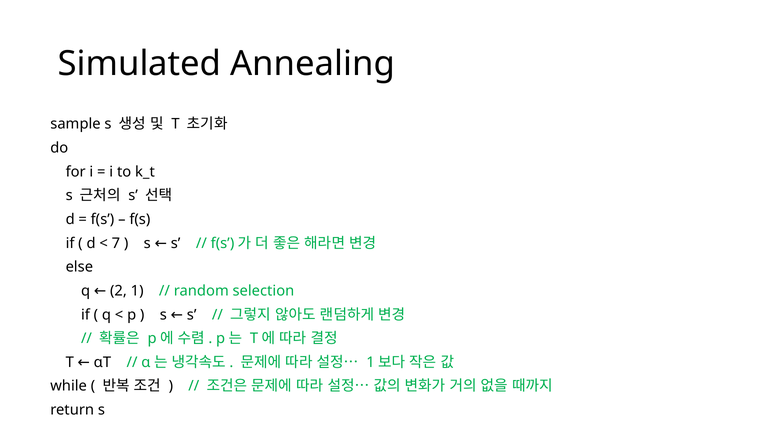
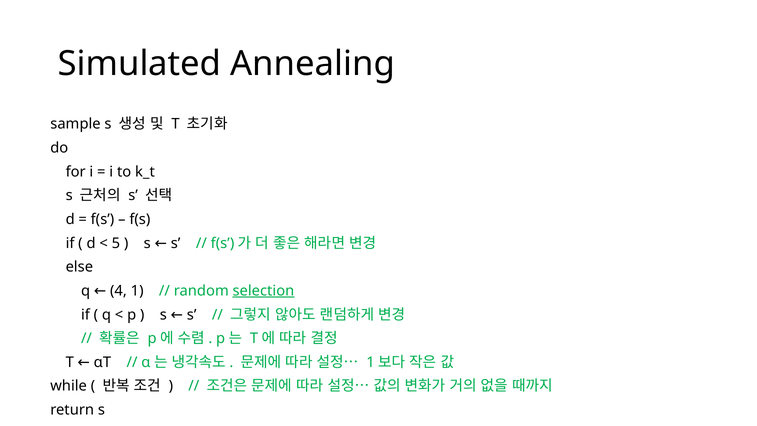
7: 7 -> 5 (116, 243)
selection underline: none -> present (263, 291)
2: 2 -> 4 (118, 291)
